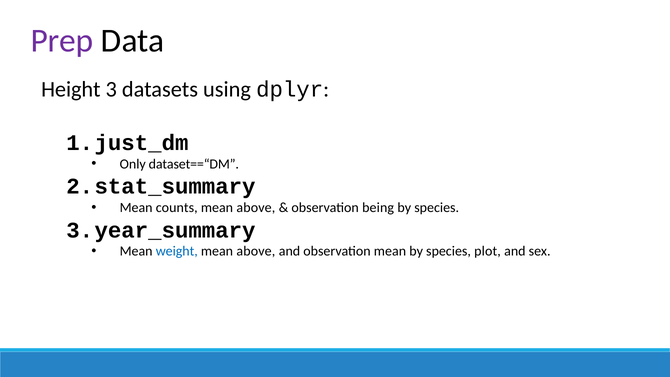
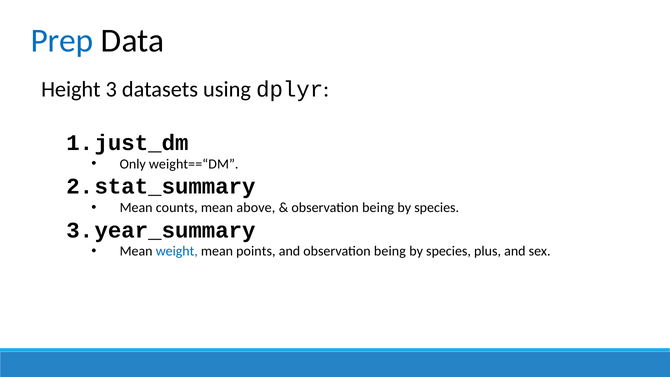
Prep colour: purple -> blue (62, 41)
dataset==“DM: dataset==“DM -> weight==“DM (194, 164)
above: above -> points (256, 251)
and observation mean: mean -> being (390, 251)
plot: plot -> plus (488, 251)
